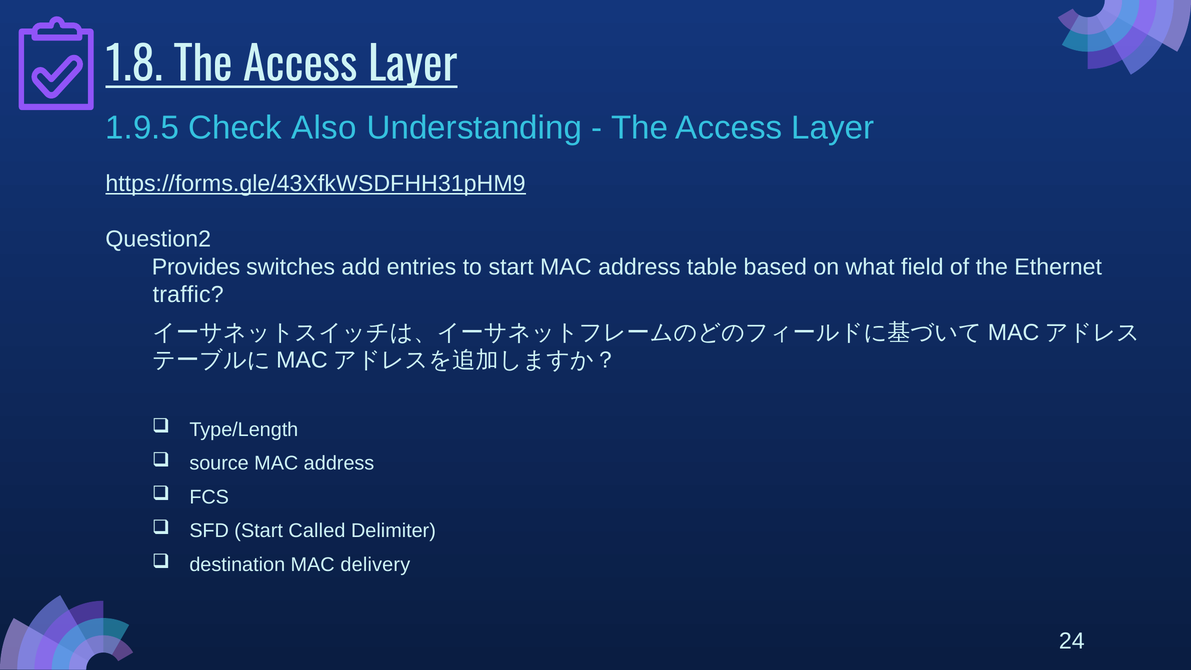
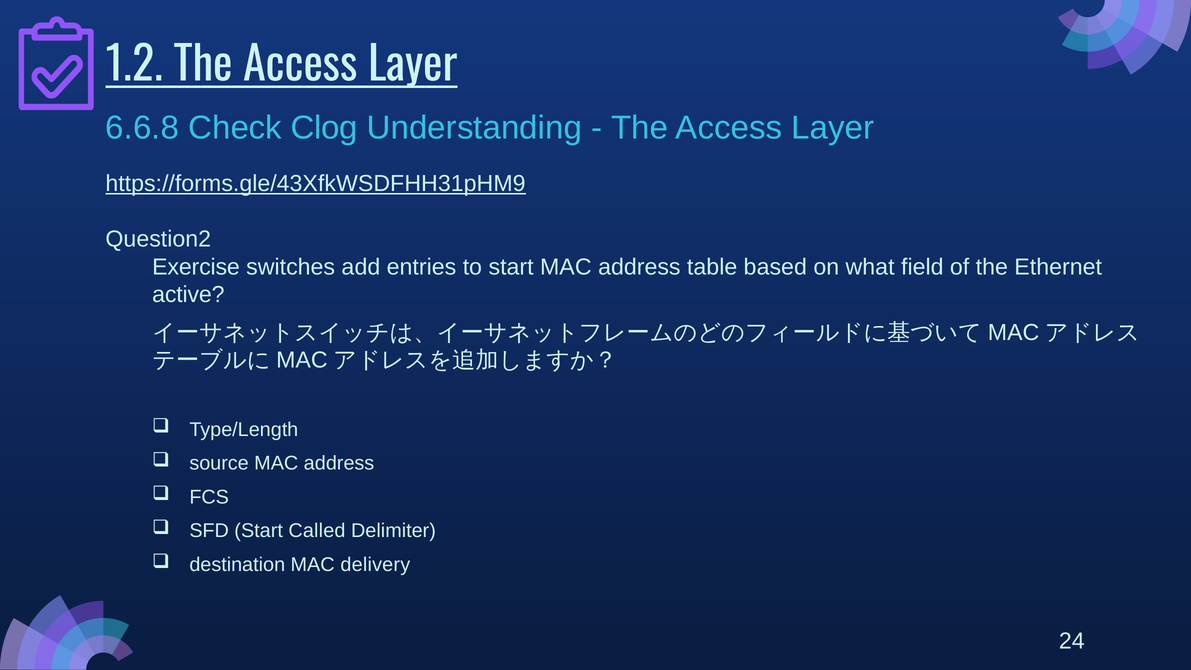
1.8: 1.8 -> 1.2 (134, 66)
1.9.5: 1.9.5 -> 6.6.8 (142, 128)
Also: Also -> Clog (324, 128)
Provides: Provides -> Exercise (196, 267)
traffic: traffic -> active (188, 295)
